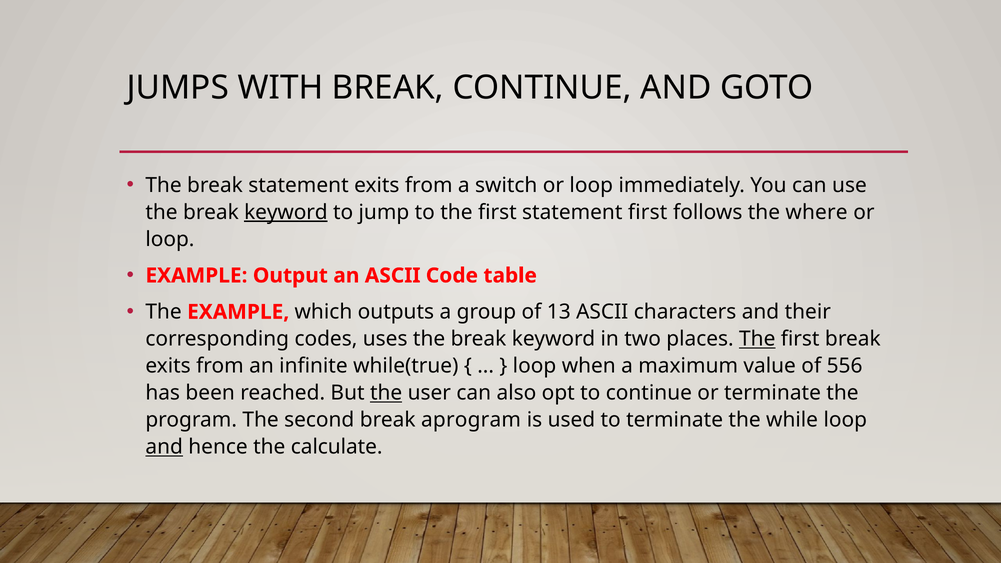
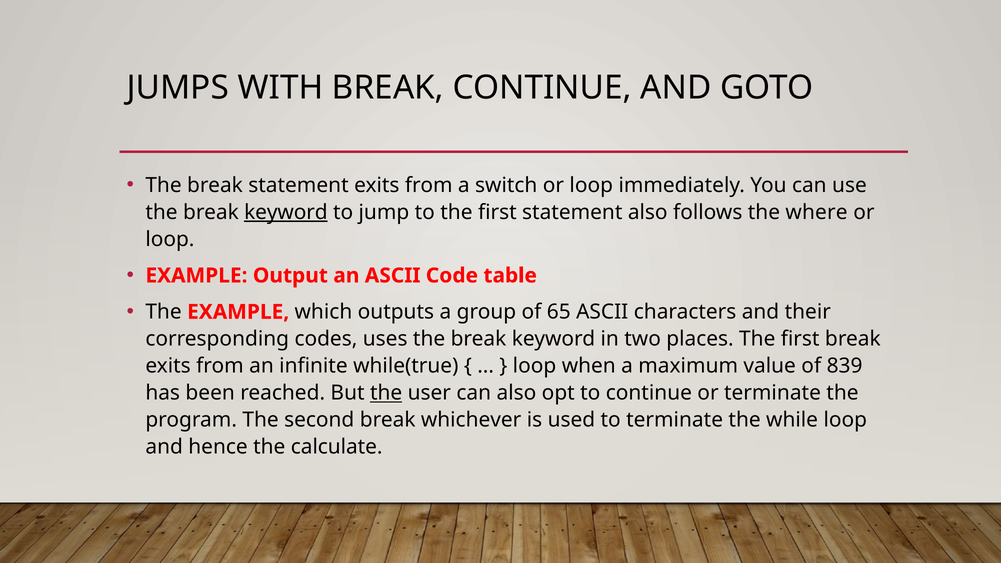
statement first: first -> also (648, 212)
13: 13 -> 65 (559, 312)
The underline: present -> none (757, 339)
556: 556 -> 839 (845, 366)
aprogram: aprogram -> whichever (471, 420)
and underline: present -> none (164, 447)
